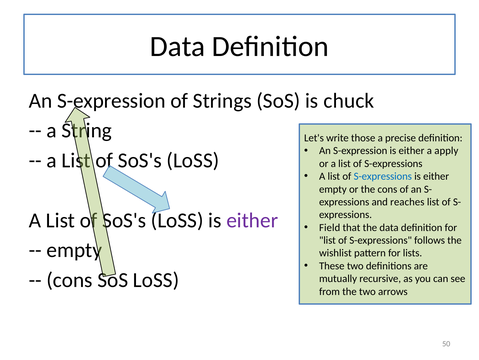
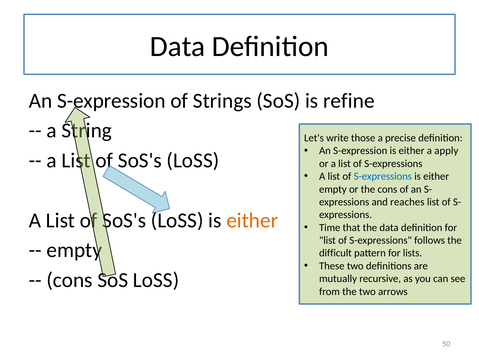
chuck: chuck -> refine (349, 101)
either colour: purple -> orange (252, 220)
Field: Field -> Time (330, 227)
wishlist: wishlist -> difficult (335, 253)
